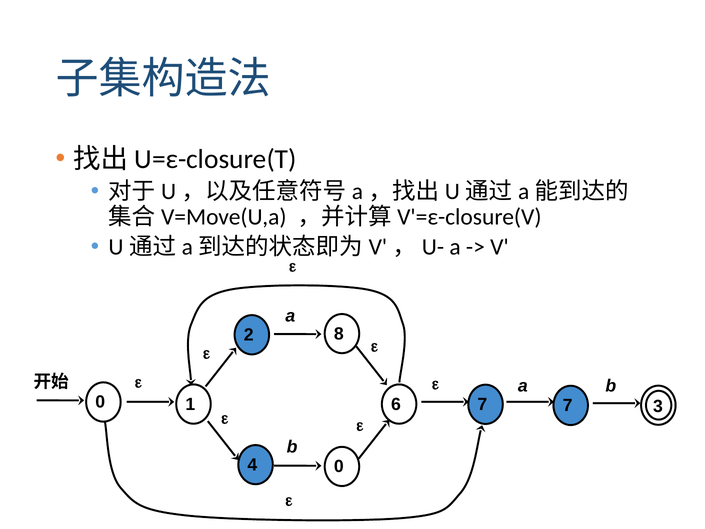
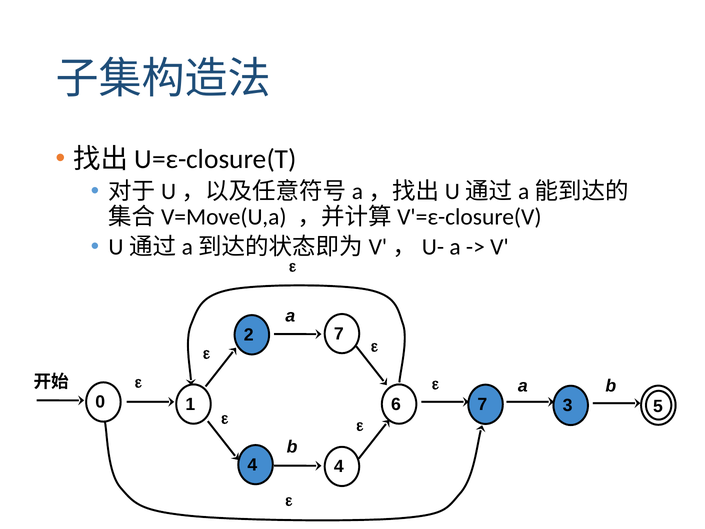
2 8: 8 -> 7 (339, 334)
7 7: 7 -> 3 (568, 405)
3: 3 -> 5 (658, 406)
4 0: 0 -> 4 (339, 466)
